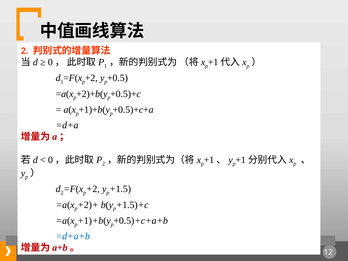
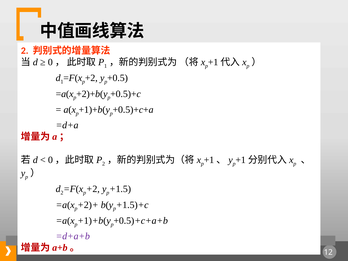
=d+a+b colour: blue -> purple (73, 236)
